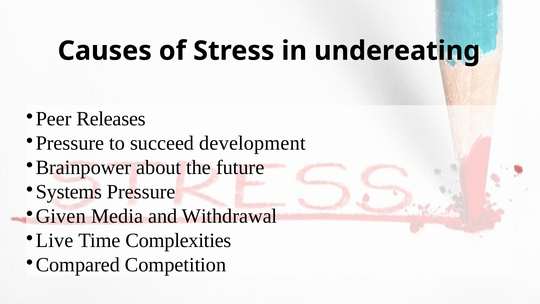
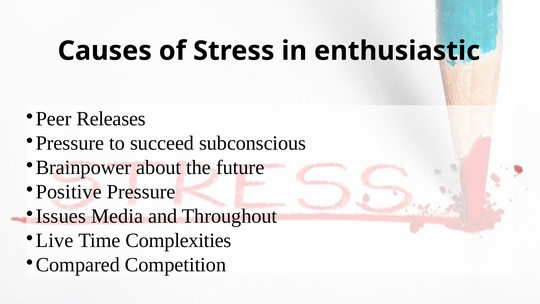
undereating: undereating -> enthusiastic (397, 51)
development: development -> subconscious (253, 143)
Systems: Systems -> Positive (69, 192)
Given: Given -> Issues (61, 216)
Withdrawal: Withdrawal -> Throughout (230, 216)
